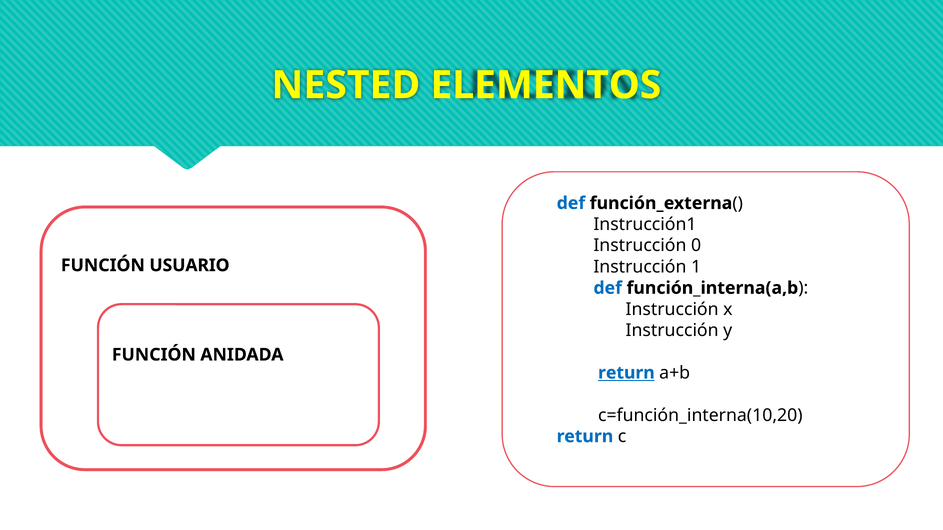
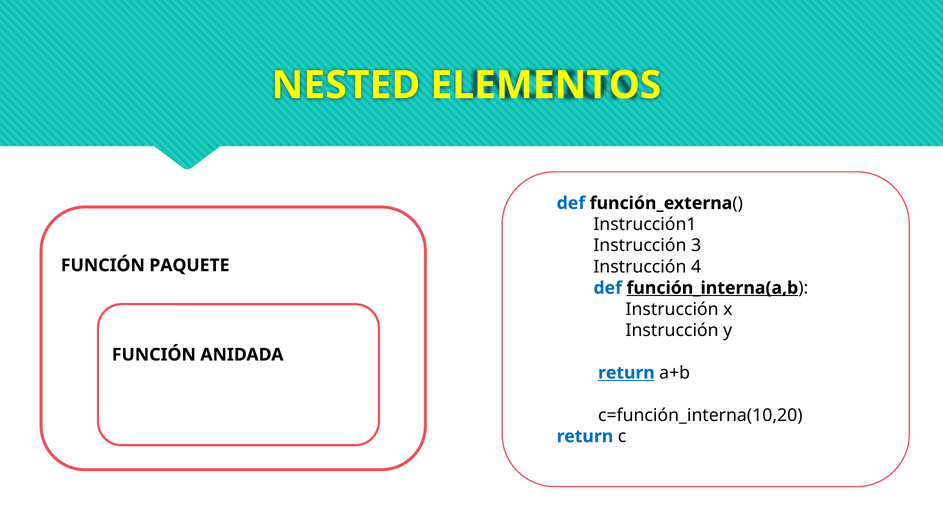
0: 0 -> 3 (696, 246)
1: 1 -> 4 (696, 267)
USUARIO: USUARIO -> PAQUETE (189, 266)
función_interna(a,b underline: none -> present (712, 288)
